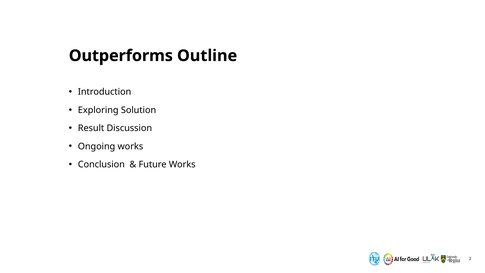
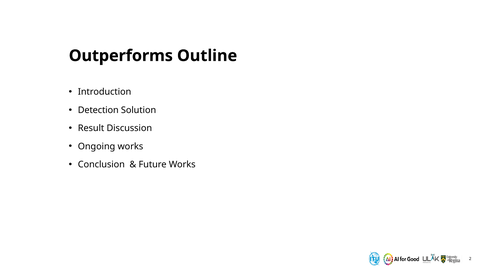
Exploring: Exploring -> Detection (98, 110)
